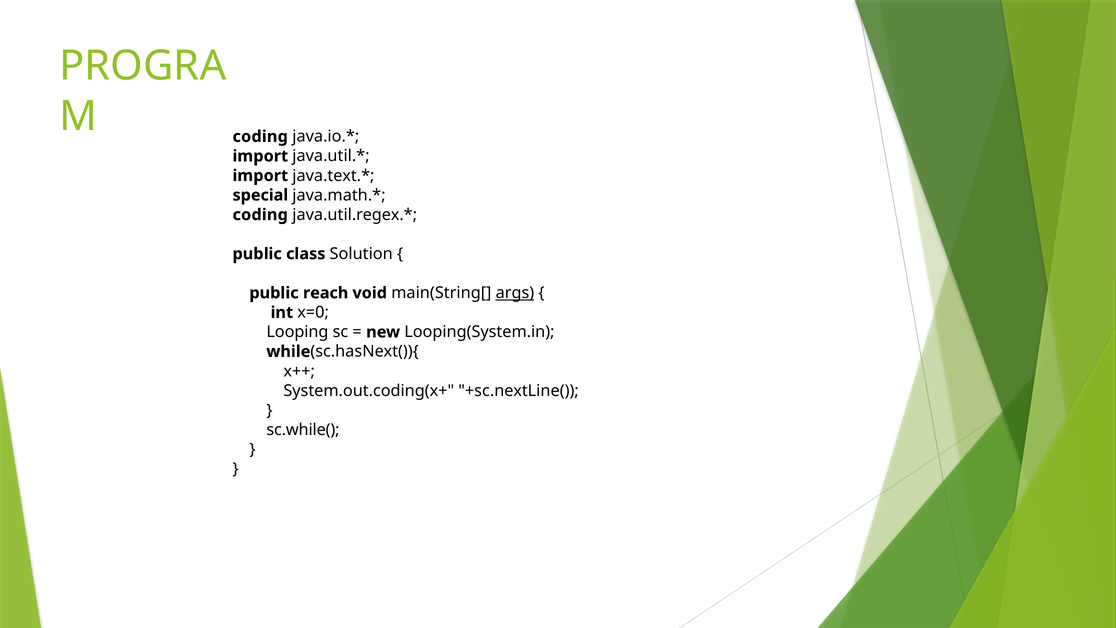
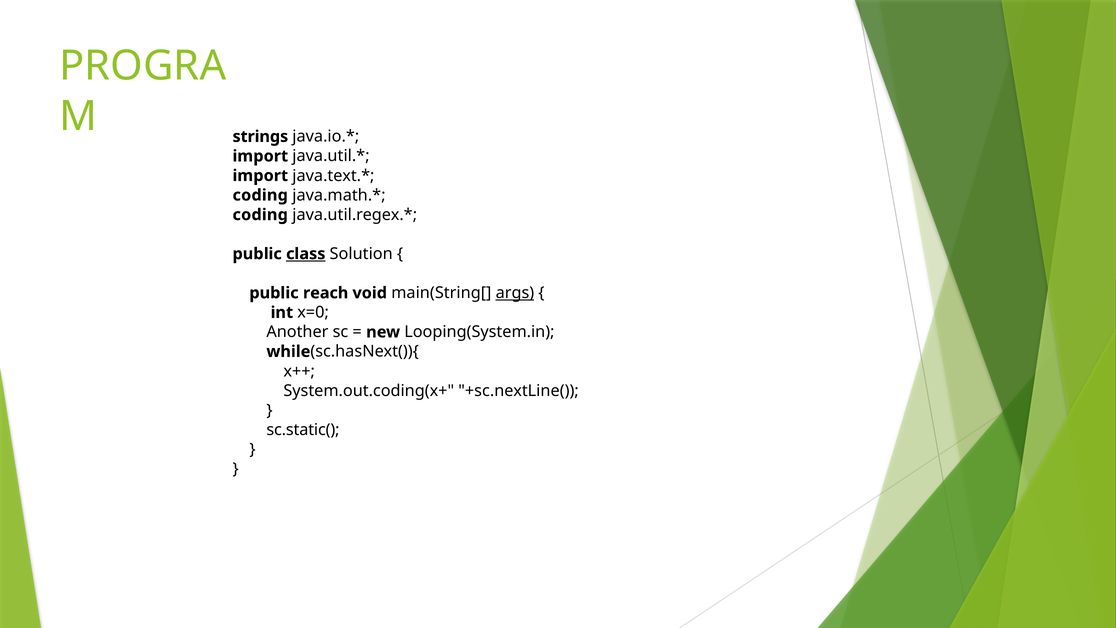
coding: coding -> strings (260, 137)
special: special -> coding (260, 195)
class underline: none -> present (306, 254)
Looping: Looping -> Another (297, 332)
sc.while(: sc.while( -> sc.static( (303, 430)
